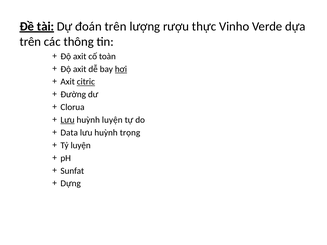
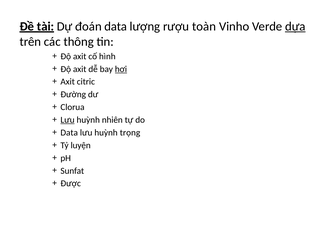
đoán trên: trên -> data (116, 26)
thực: thực -> toàn (204, 26)
dựa underline: none -> present (295, 26)
toàn: toàn -> hình (107, 56)
citric underline: present -> none (86, 82)
huỳnh luyện: luyện -> nhiên (112, 120)
Dựng: Dựng -> Được (71, 184)
